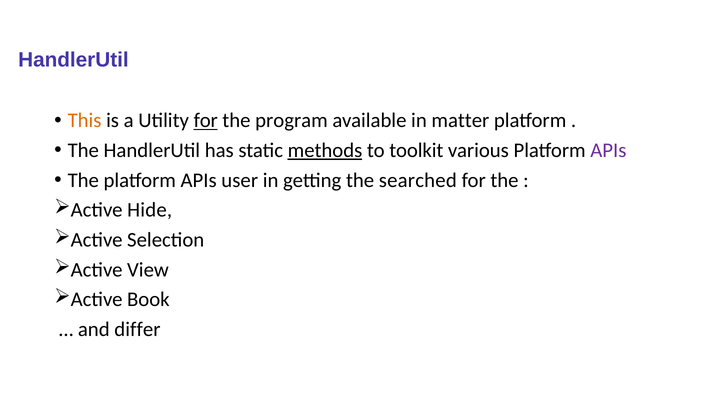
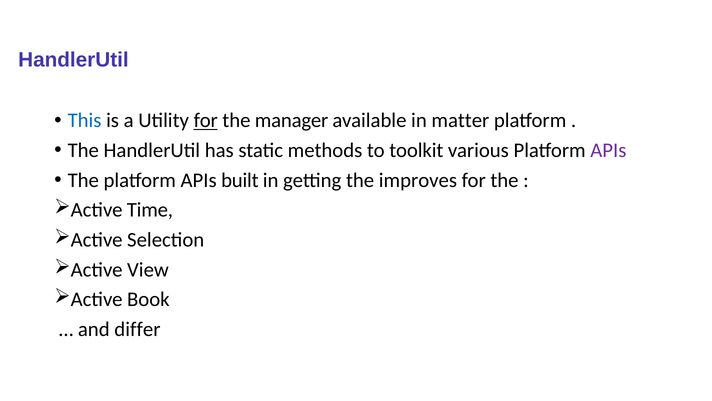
This colour: orange -> blue (85, 120)
program: program -> manager (292, 120)
methods underline: present -> none (325, 150)
user: user -> built (240, 180)
searched: searched -> improves (418, 180)
Hide: Hide -> Time (150, 210)
